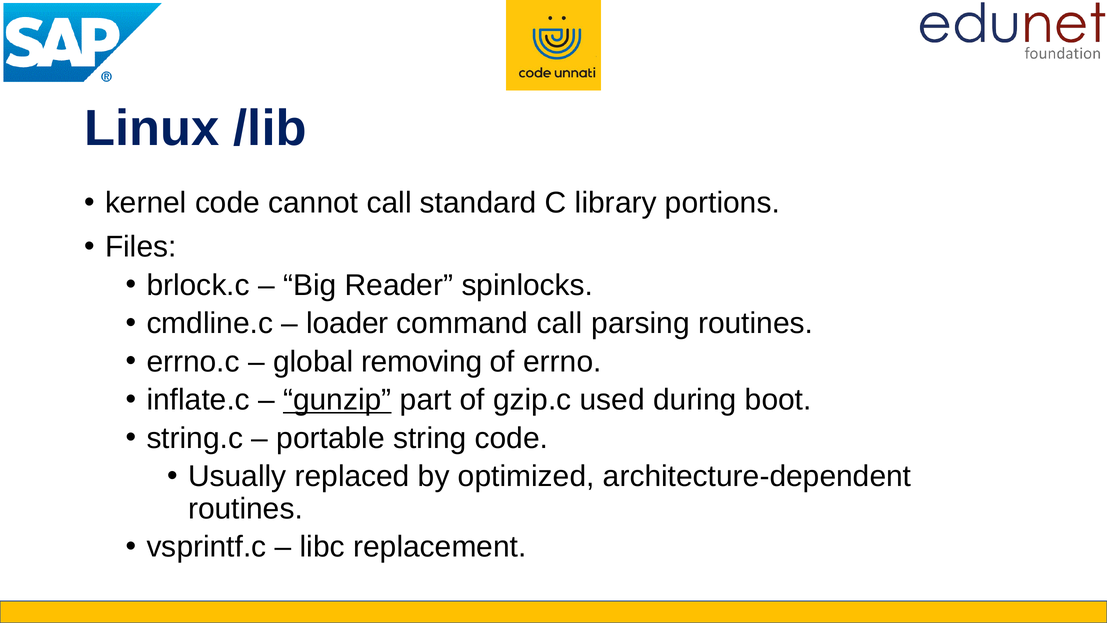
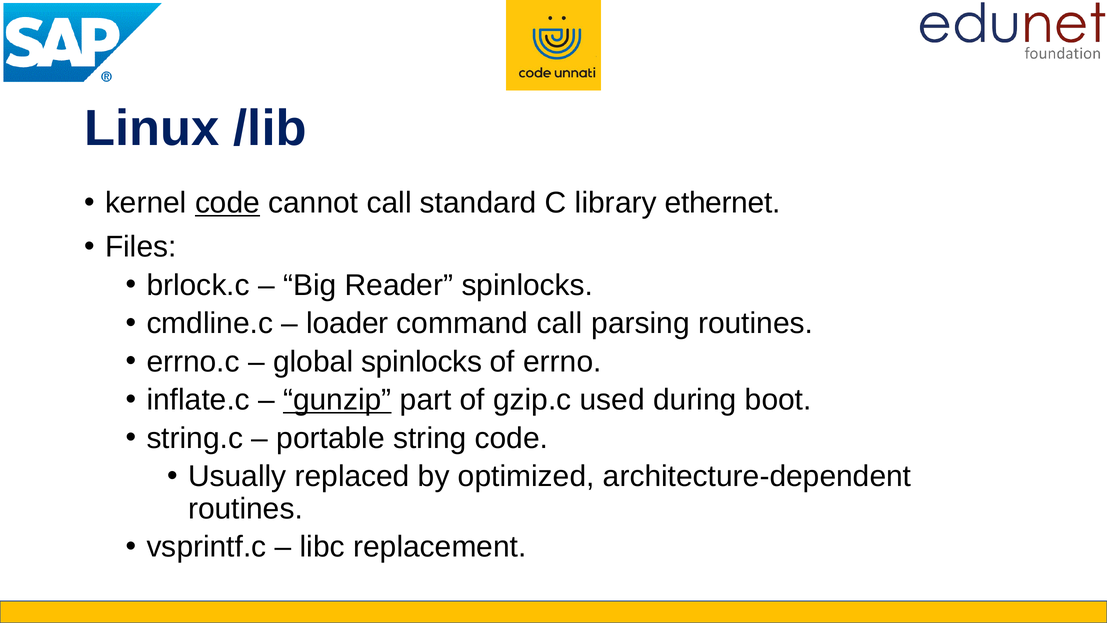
code underline: none -> present (228, 203)
portions: portions -> ethernet (723, 203)
global removing: removing -> spinlocks (422, 361)
